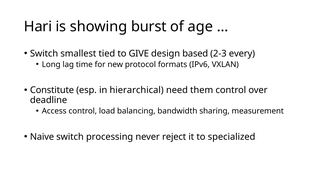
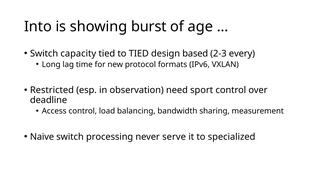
Hari: Hari -> Into (38, 27)
smallest: smallest -> capacity (78, 53)
to GIVE: GIVE -> TIED (139, 53)
Constitute: Constitute -> Restricted (52, 90)
hierarchical: hierarchical -> observation (137, 90)
them: them -> sport (202, 90)
reject: reject -> serve (174, 137)
